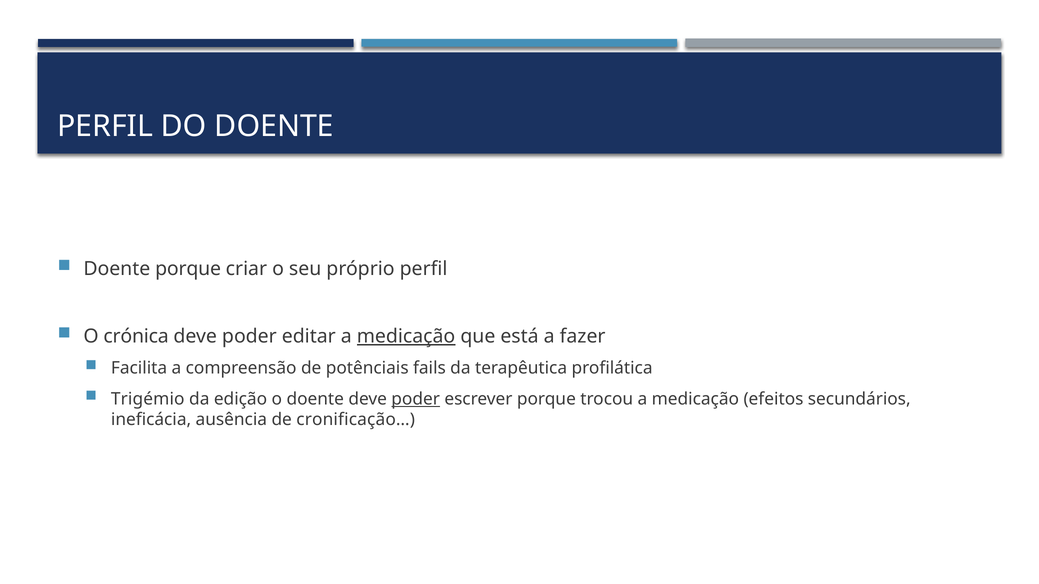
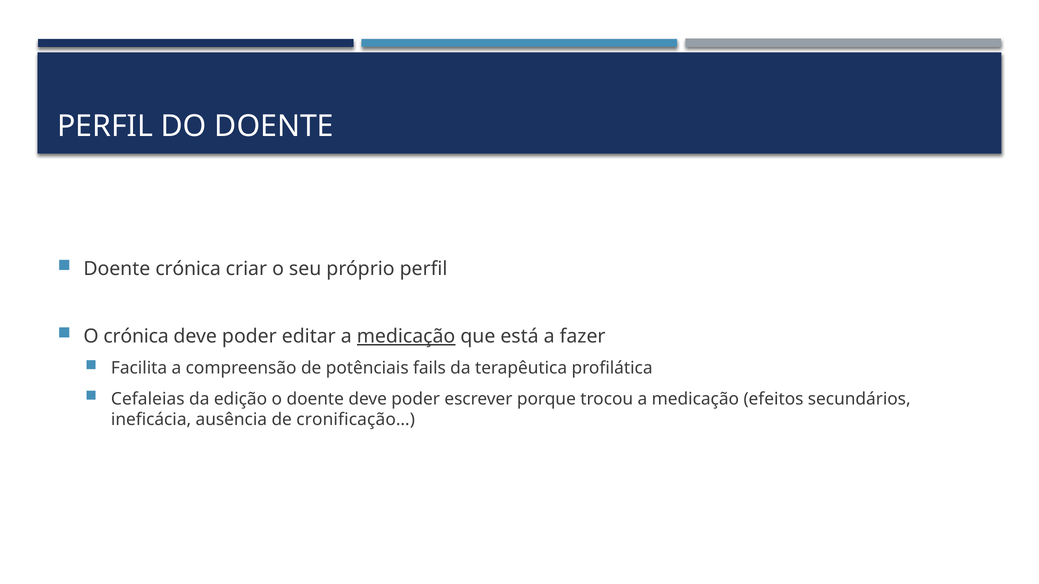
Doente porque: porque -> crónica (188, 269)
Trigémio: Trigémio -> Cefaleias (148, 399)
poder underline: present -> none (416, 399)
